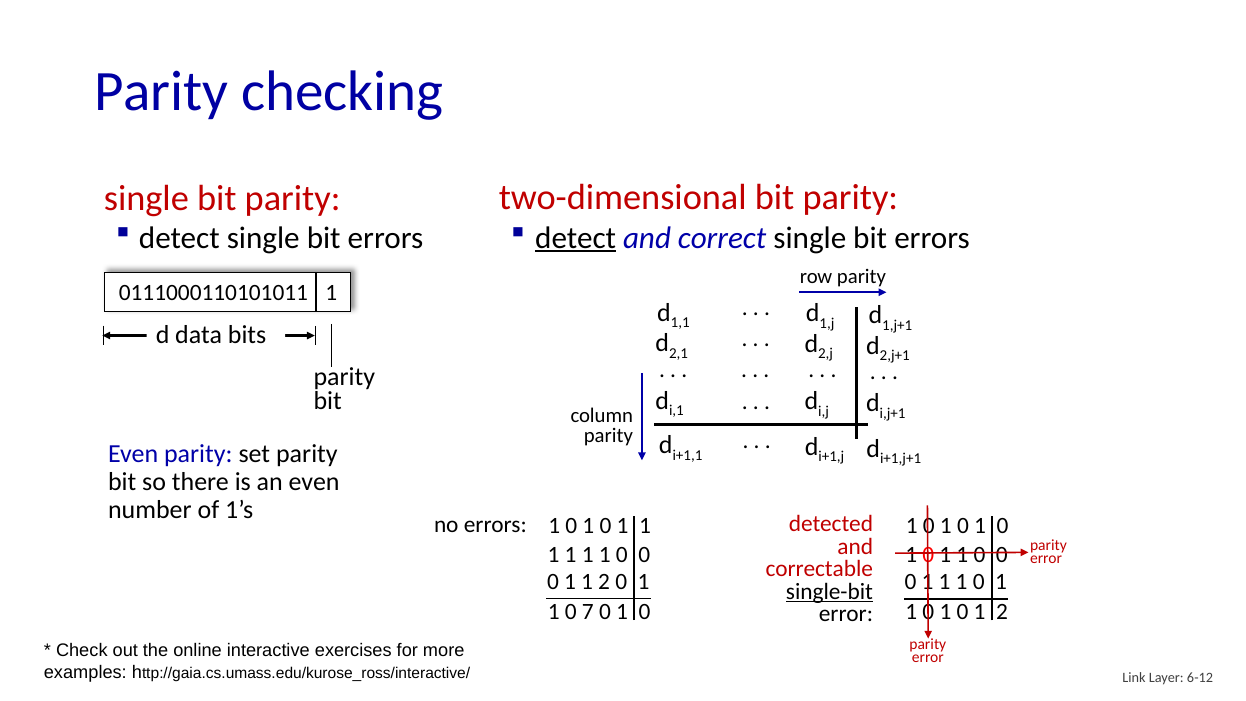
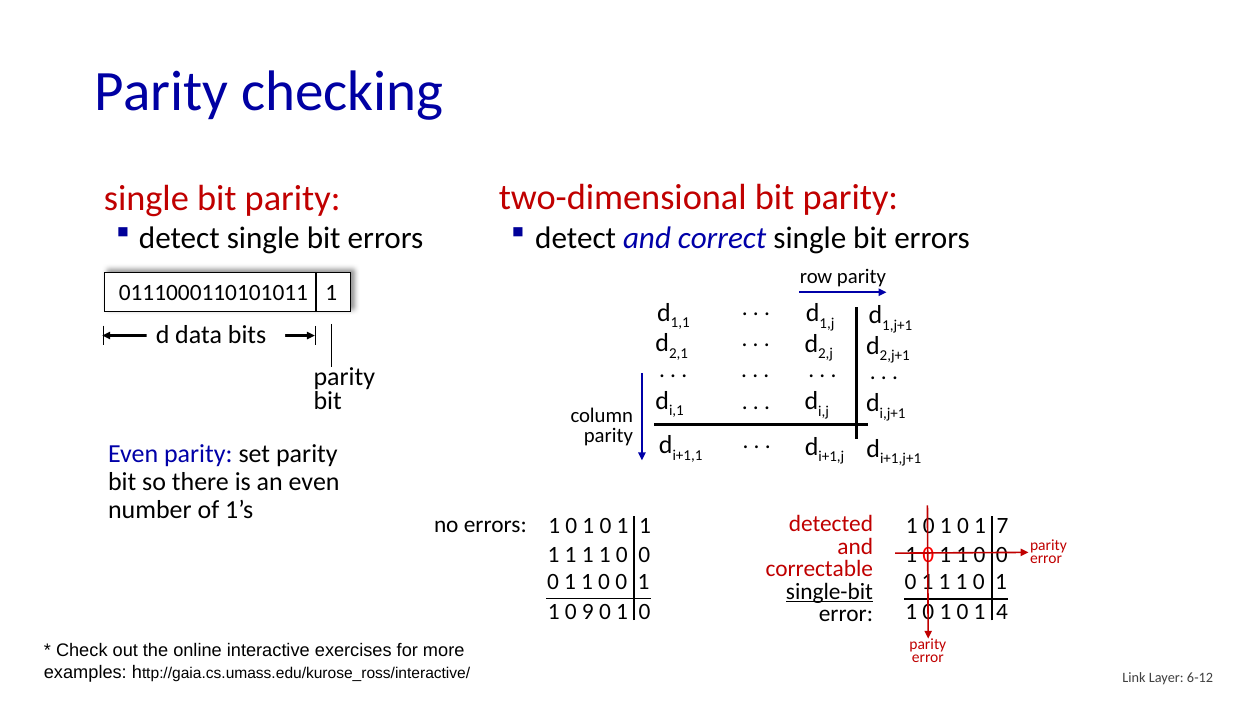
detect underline: present -> none (576, 238)
0: 0 -> 7 (1002, 526)
2: 2 -> 0 (604, 582)
7: 7 -> 9 (588, 612)
0 1 2: 2 -> 4 (1002, 612)
